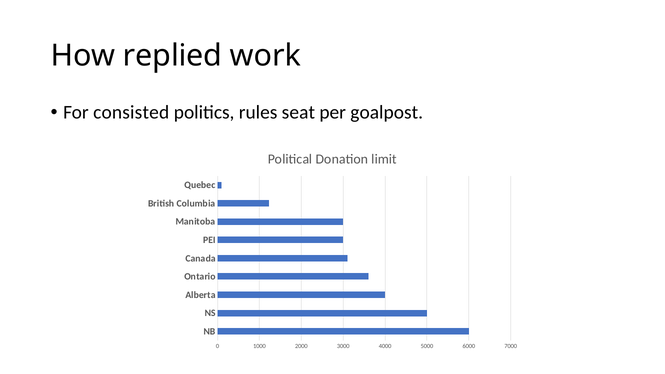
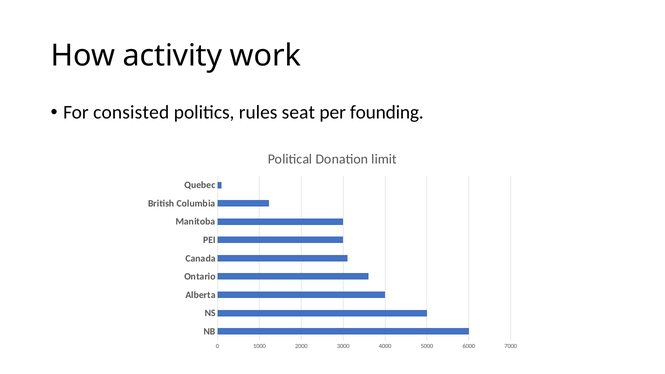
replied: replied -> activity (173, 56)
goalpost: goalpost -> founding (387, 112)
